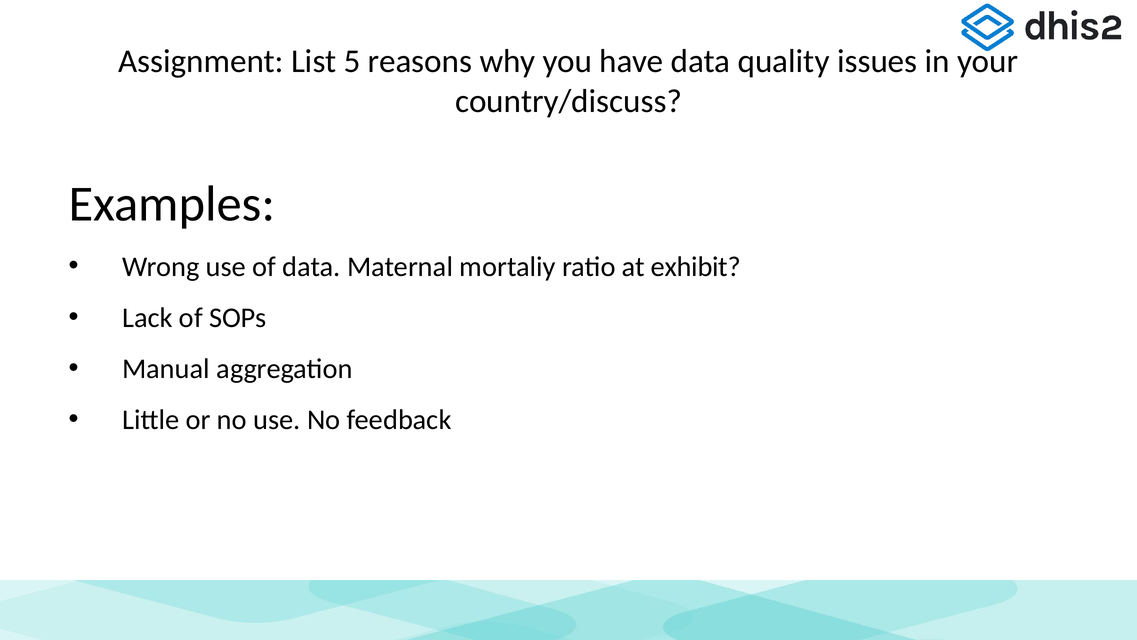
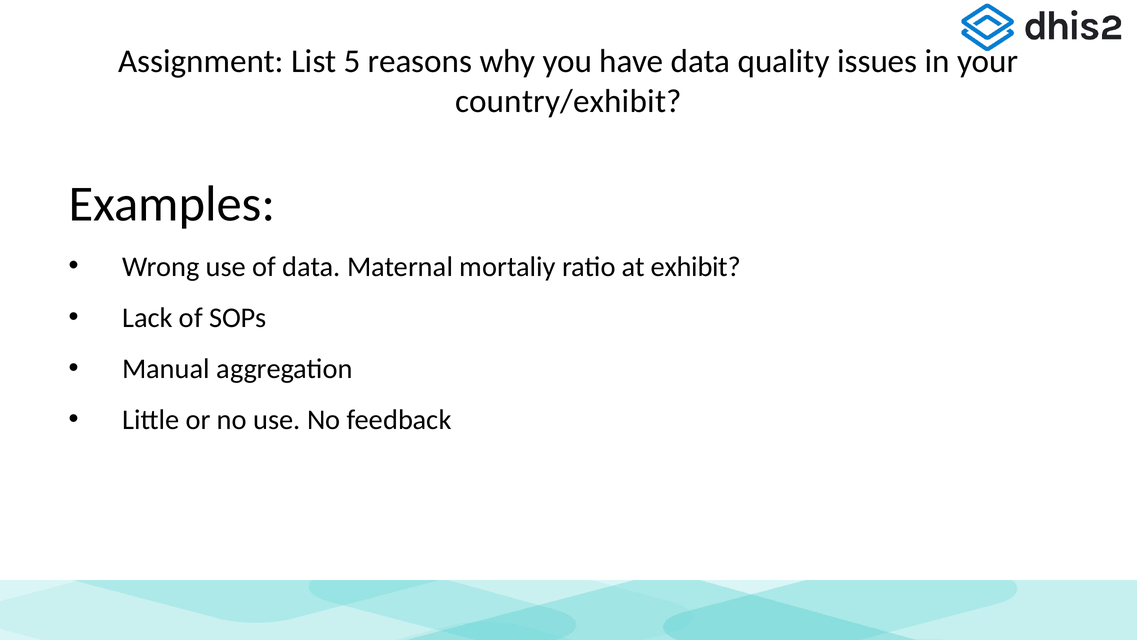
country/discuss: country/discuss -> country/exhibit (568, 101)
